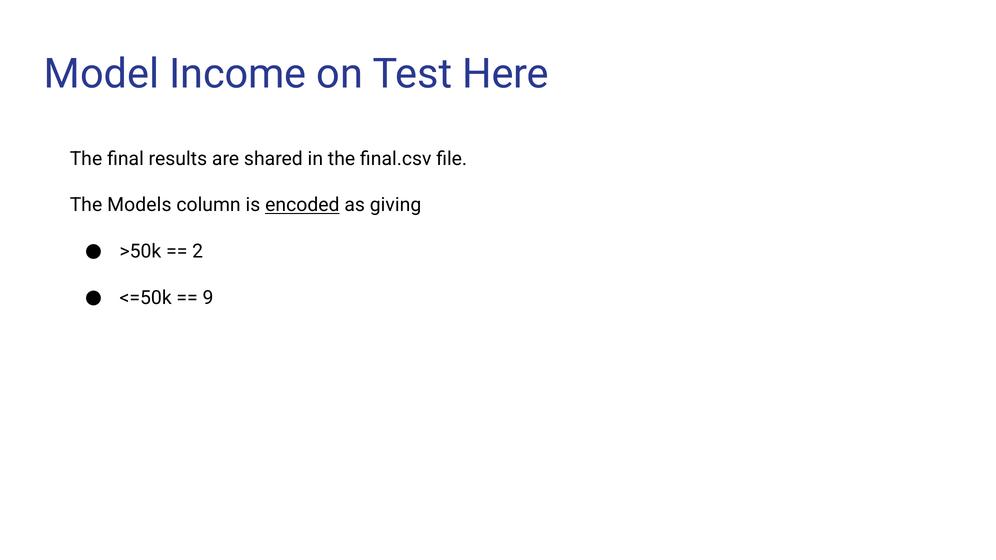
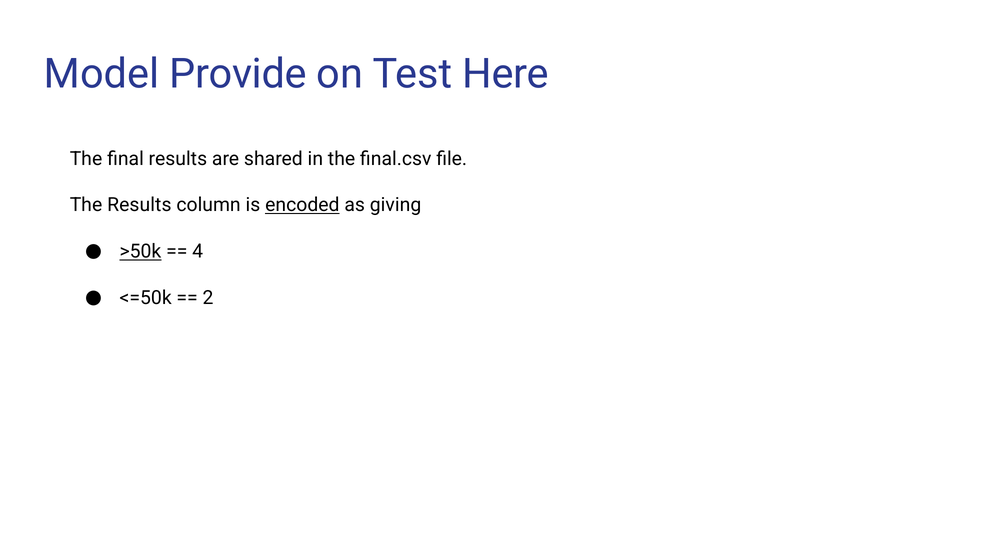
Income: Income -> Provide (238, 74)
The Models: Models -> Results (139, 205)
>50k underline: none -> present (140, 252)
2: 2 -> 4 (198, 252)
9: 9 -> 2 (208, 298)
